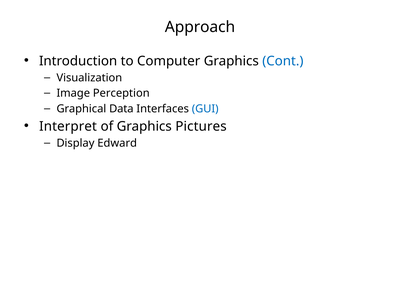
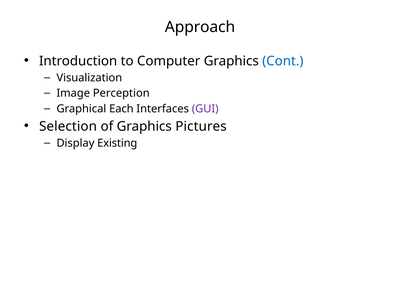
Data: Data -> Each (121, 109)
GUI colour: blue -> purple (205, 109)
Interpret: Interpret -> Selection (68, 126)
Edward: Edward -> Existing (117, 143)
